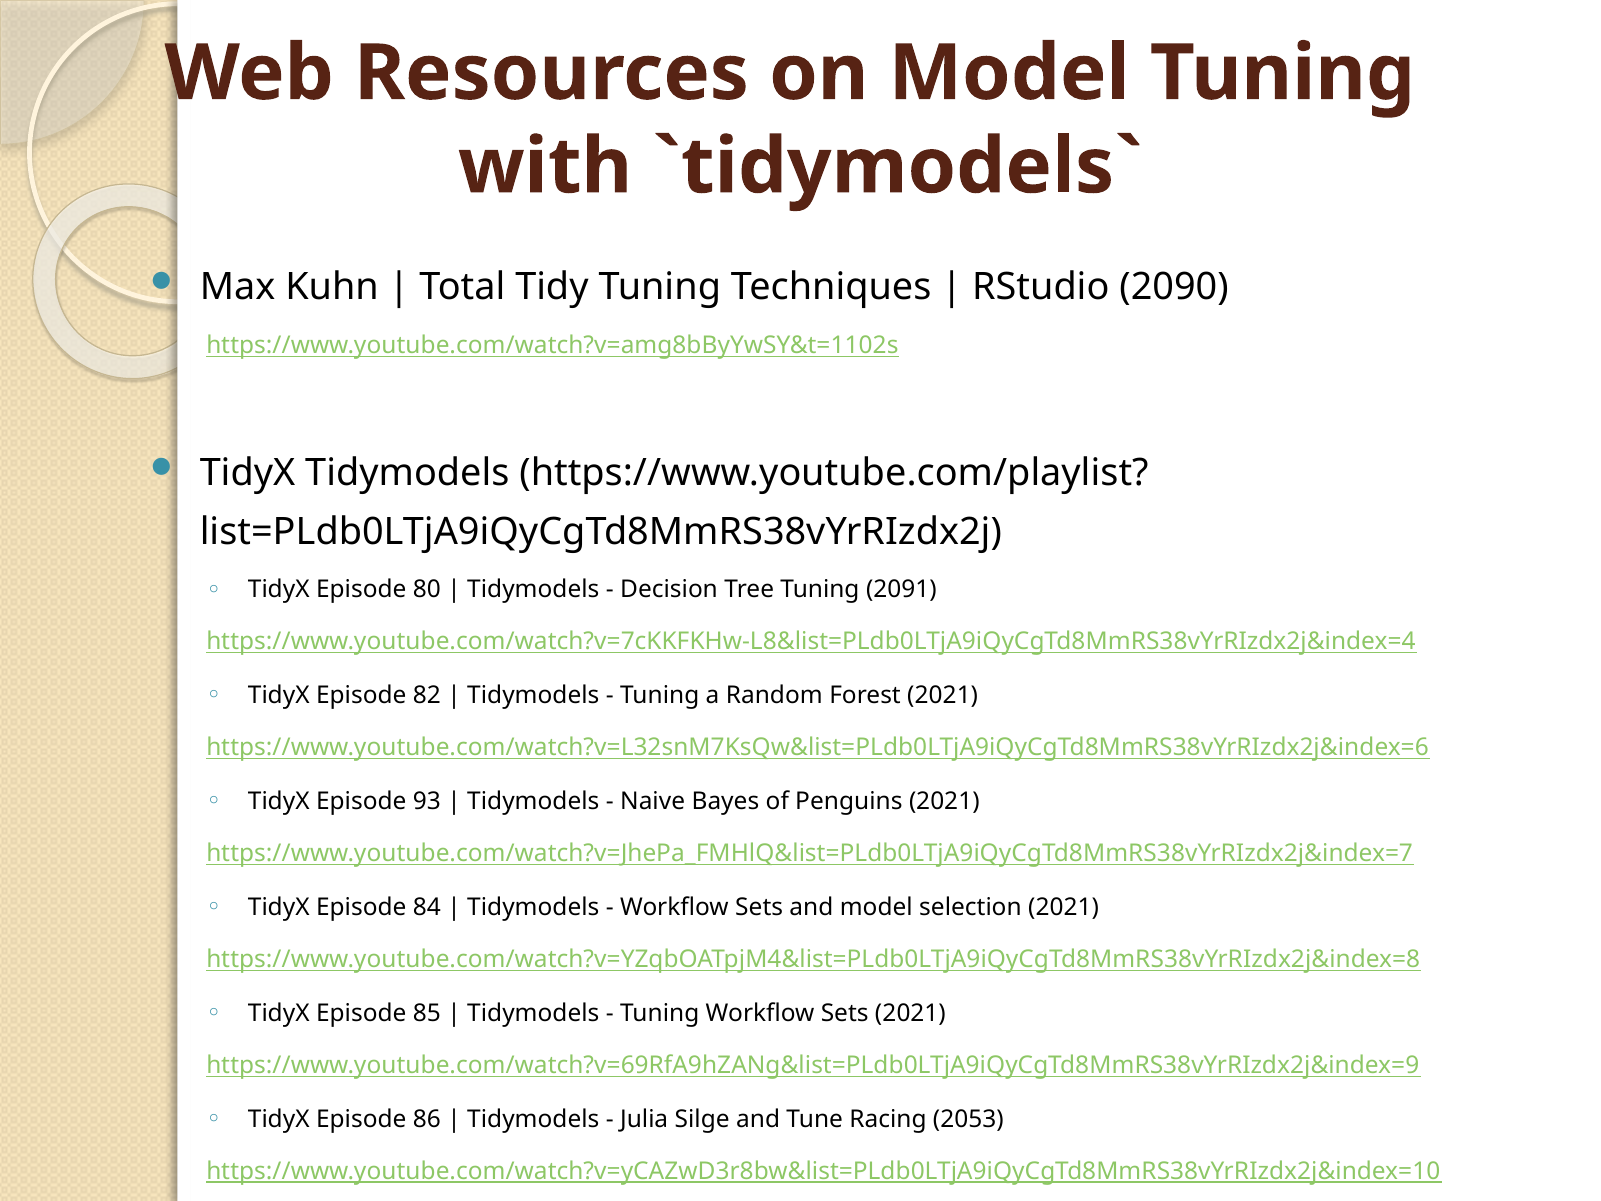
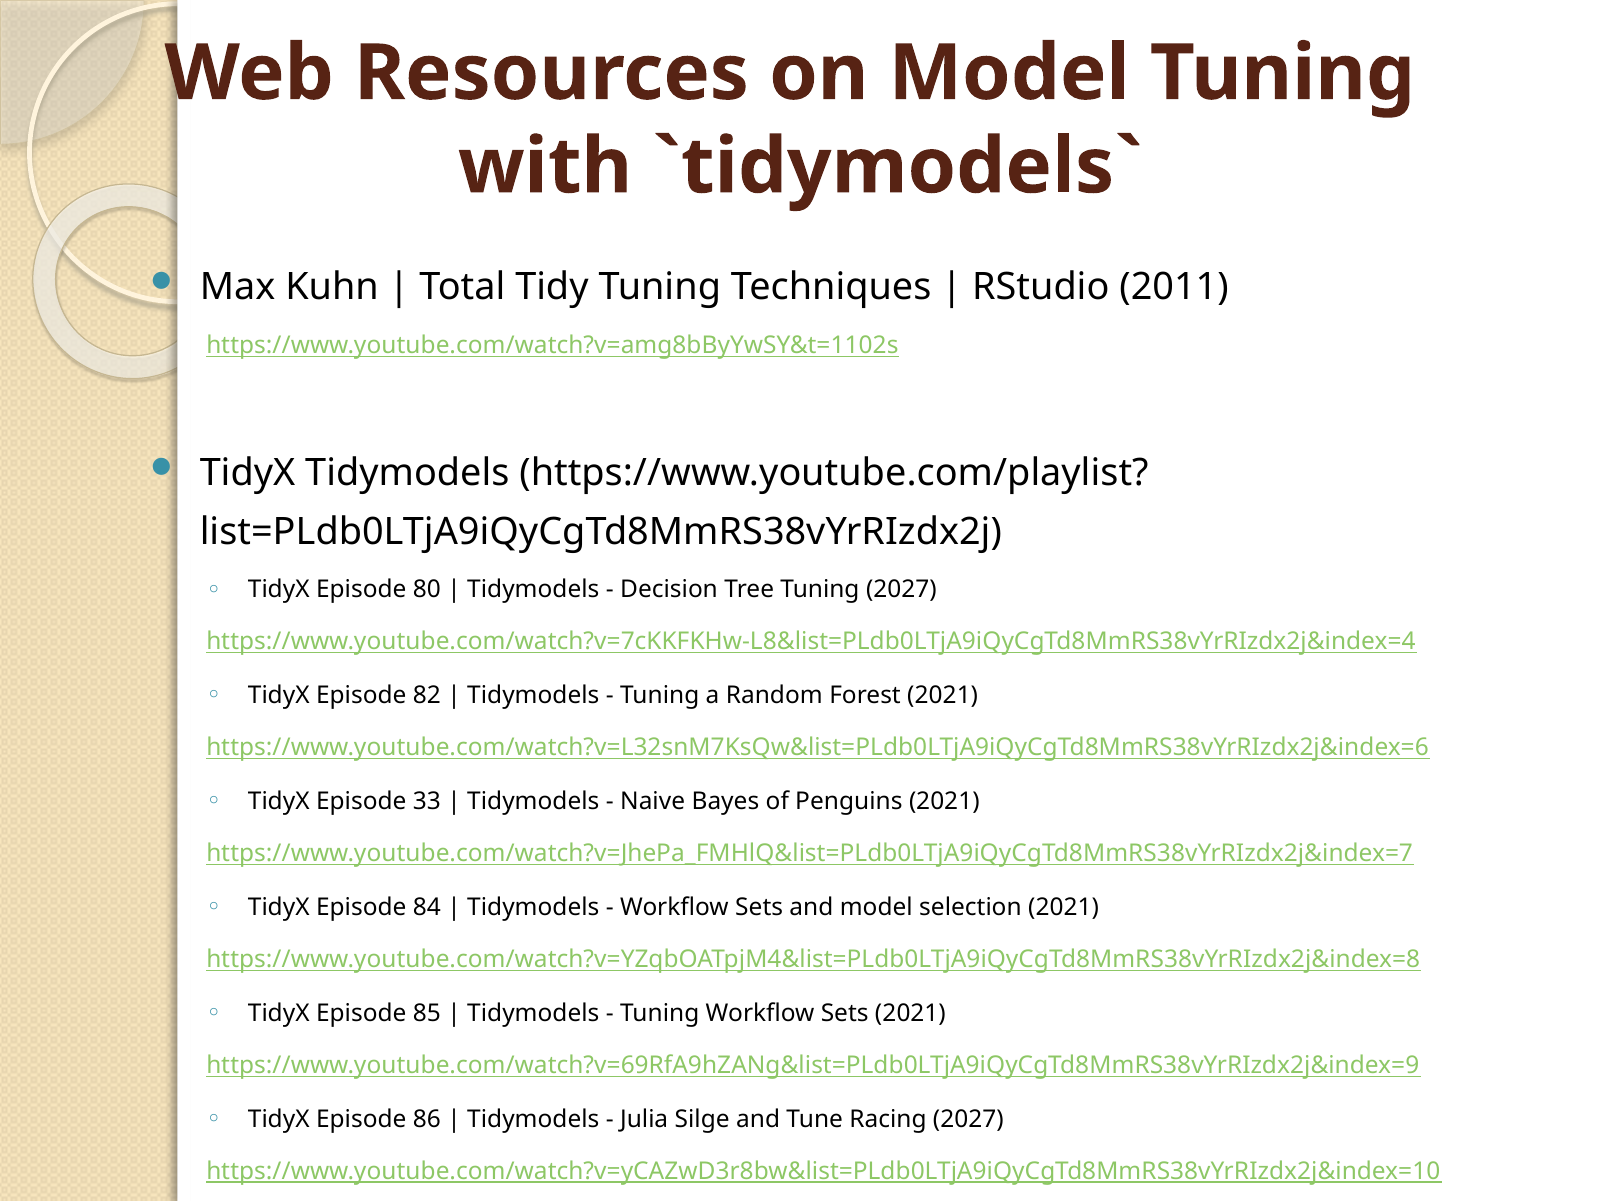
2090: 2090 -> 2011 (1174, 287)
Tuning 2091: 2091 -> 2027 (901, 590)
93: 93 -> 33 (427, 802)
Racing 2053: 2053 -> 2027 (968, 1119)
